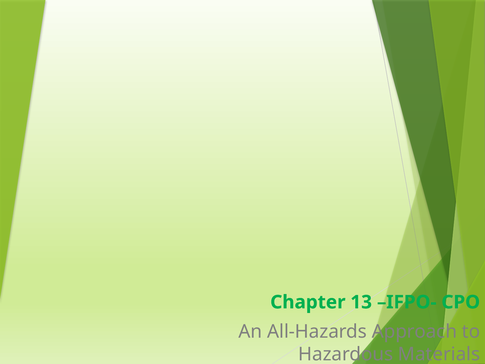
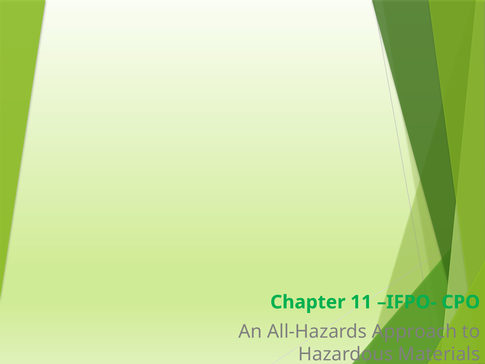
13: 13 -> 11 (361, 302)
